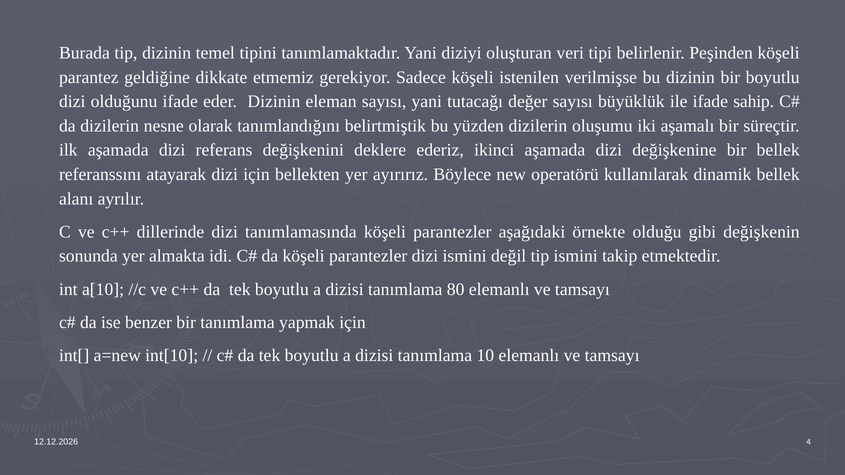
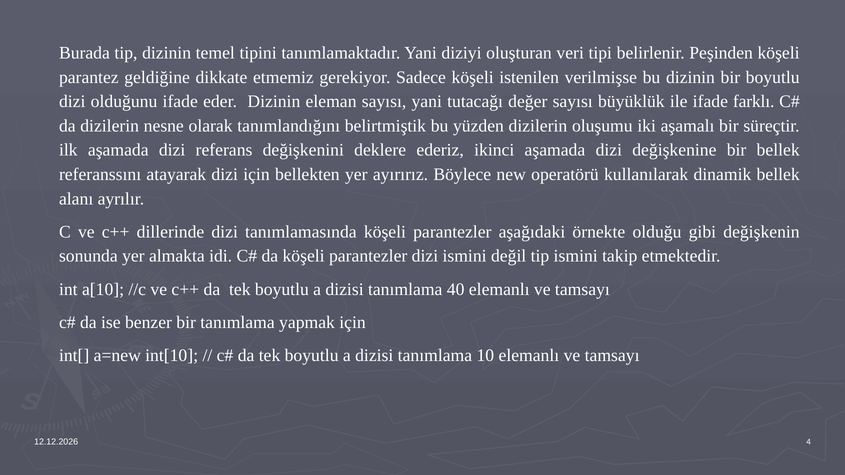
sahip: sahip -> farklı (754, 102)
80: 80 -> 40 (456, 289)
